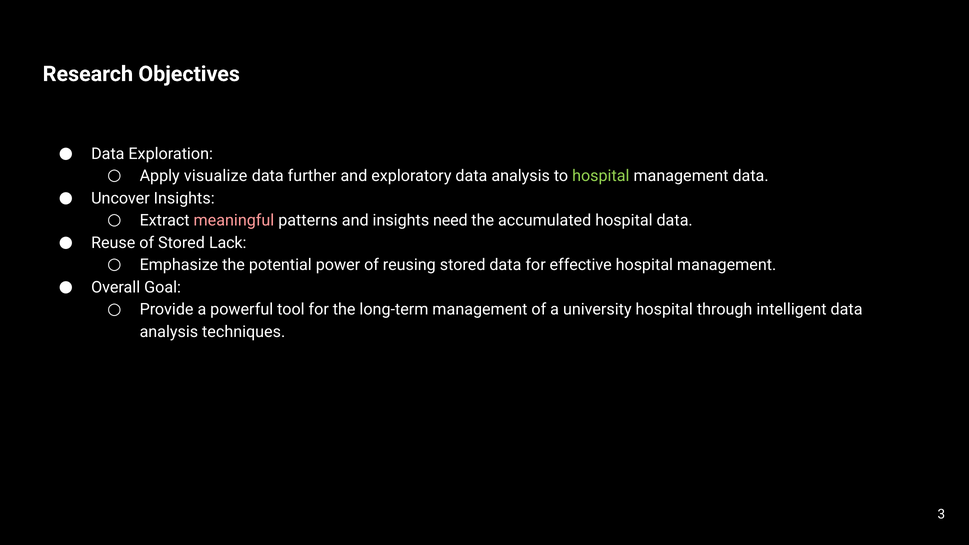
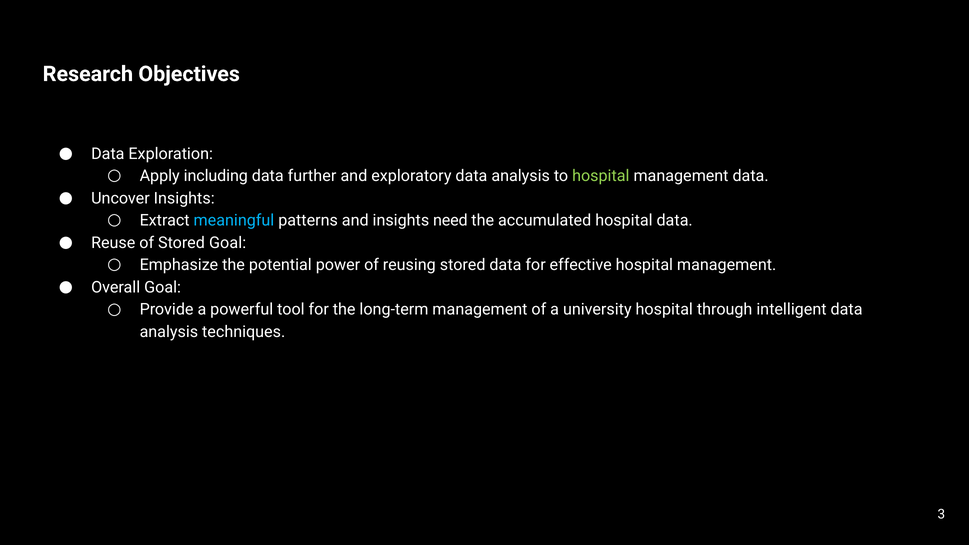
visualize: visualize -> including (216, 176)
meaningful colour: pink -> light blue (234, 221)
Stored Lack: Lack -> Goal (228, 243)
